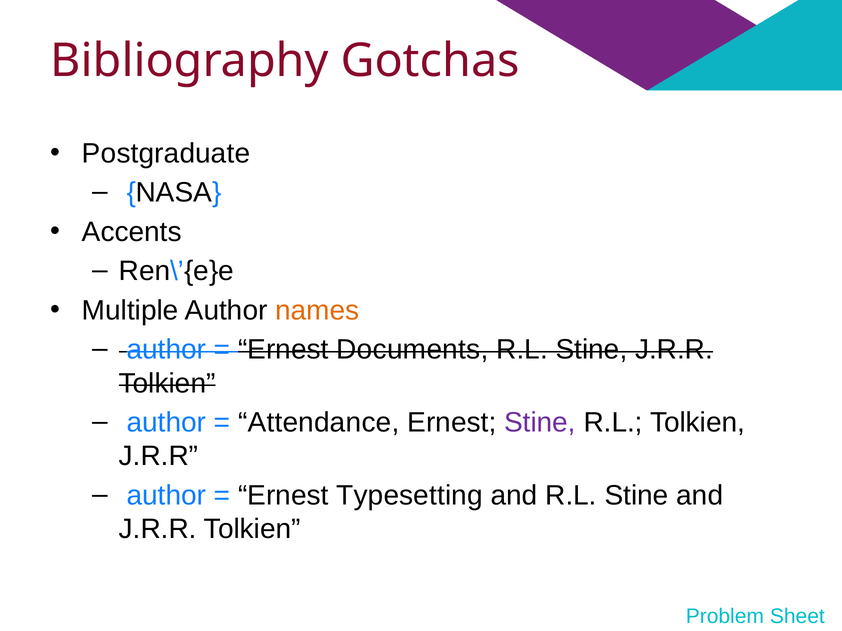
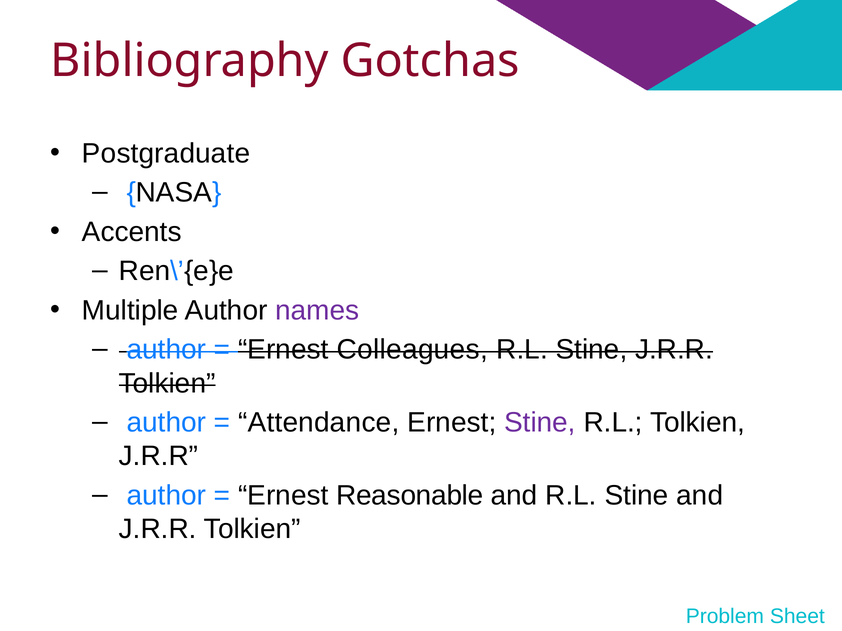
names colour: orange -> purple (317, 311)
Documents: Documents -> Colleagues (412, 350)
Typesetting: Typesetting -> Reasonable (410, 496)
